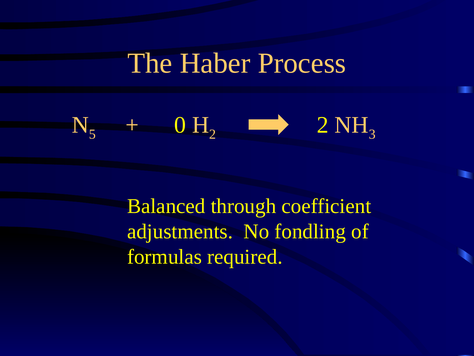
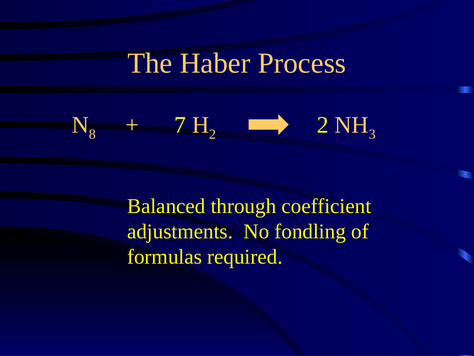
5: 5 -> 8 (92, 134)
0: 0 -> 7 (180, 125)
